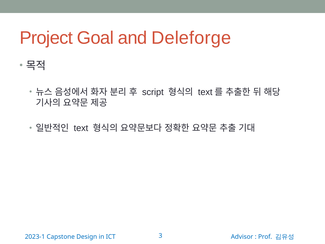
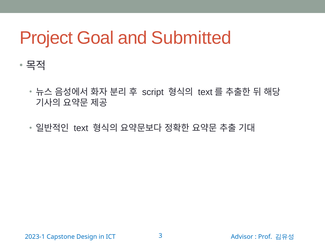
Deleforge: Deleforge -> Submitted (191, 38)
